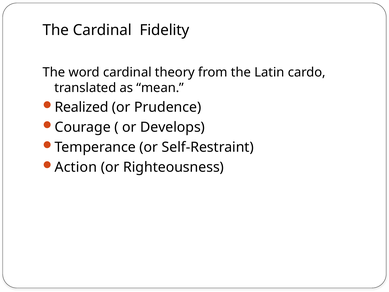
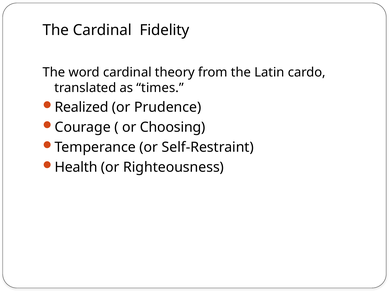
mean: mean -> times (160, 88)
Develops: Develops -> Choosing (173, 127)
Action: Action -> Health (76, 167)
